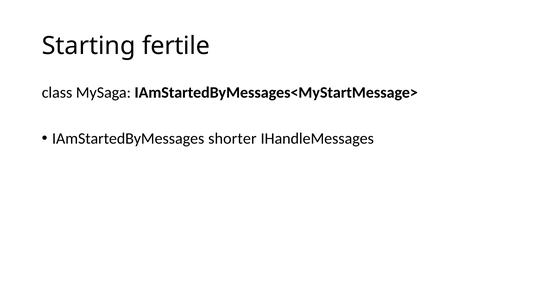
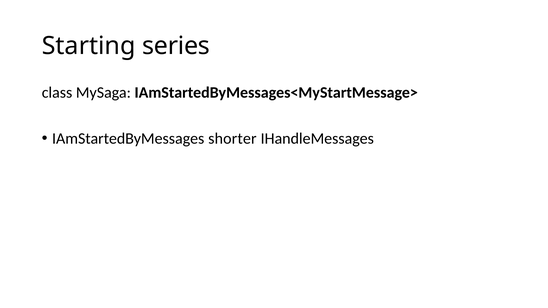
fertile: fertile -> series (176, 46)
